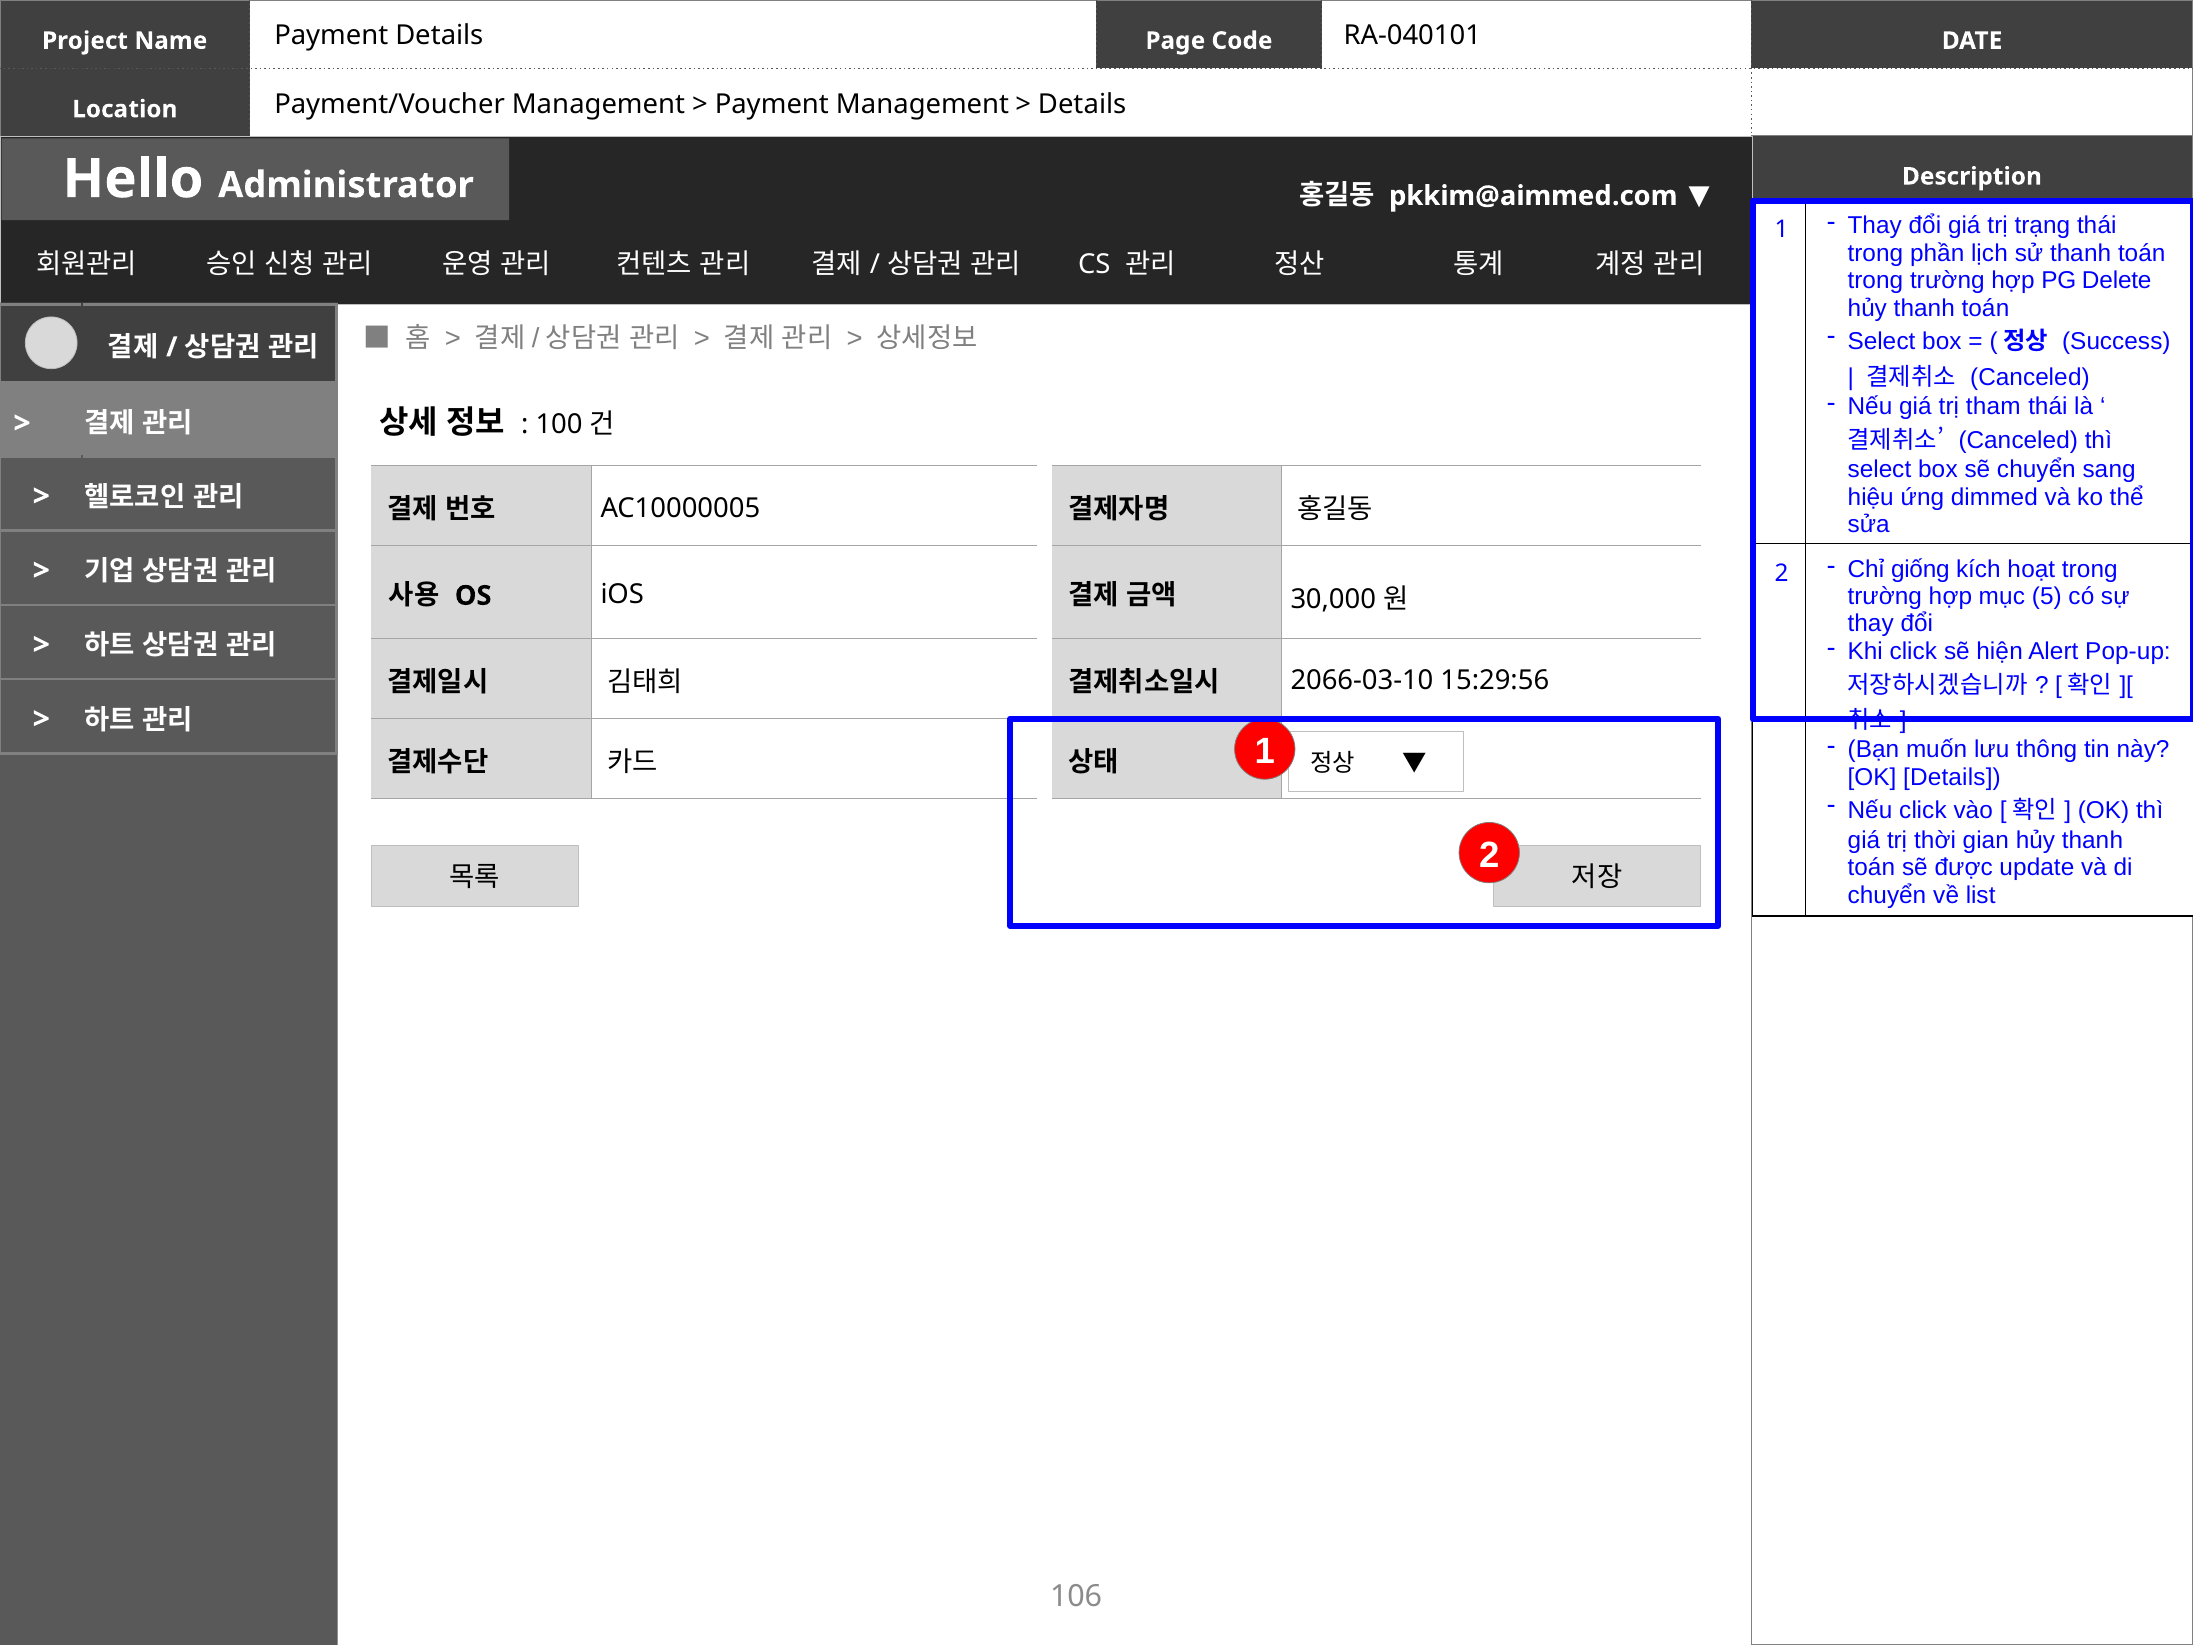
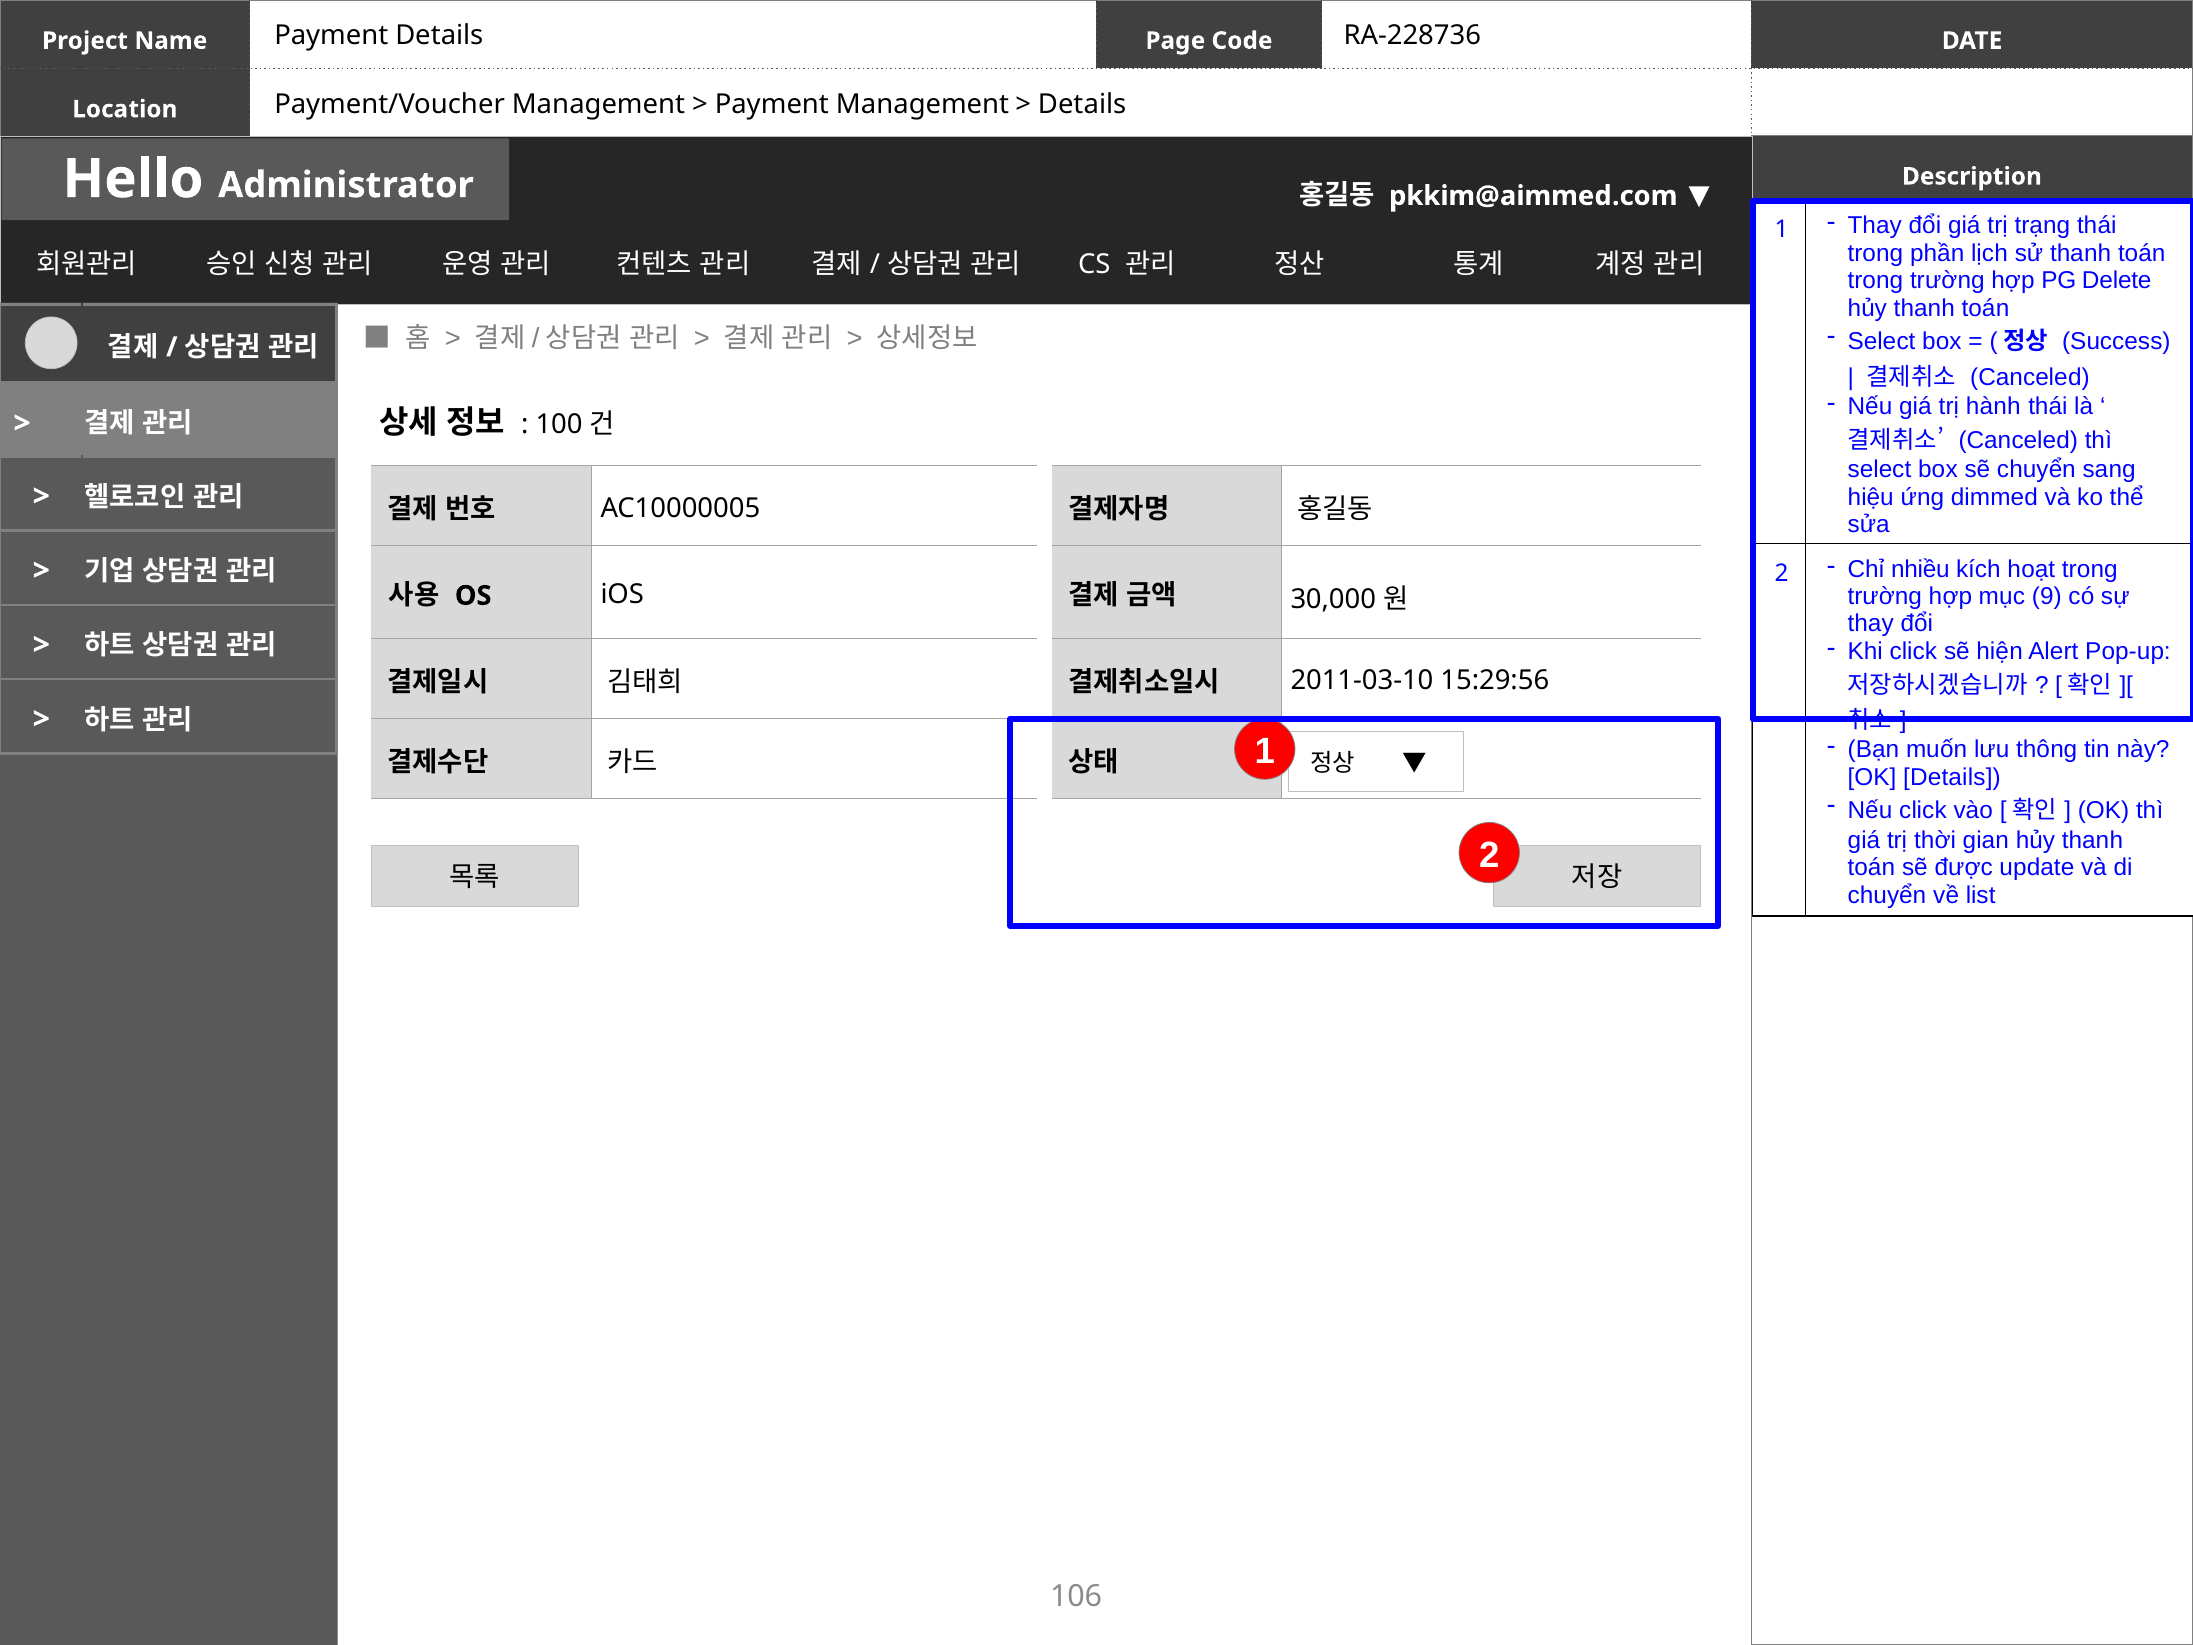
RA-040101: RA-040101 -> RA-228736 (1412, 36)
tham: tham -> hành (1993, 407)
giống: giống -> nhiều (1920, 569)
5: 5 -> 9 (2047, 596)
2066-03-10: 2066-03-10 -> 2011-03-10 (1362, 681)
